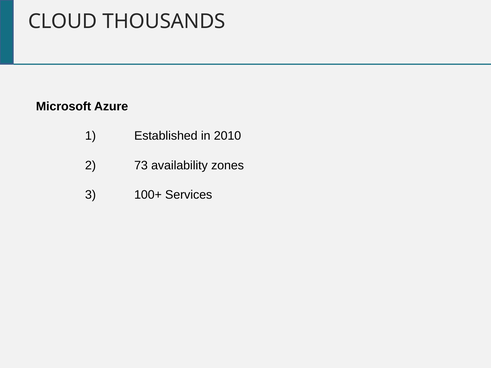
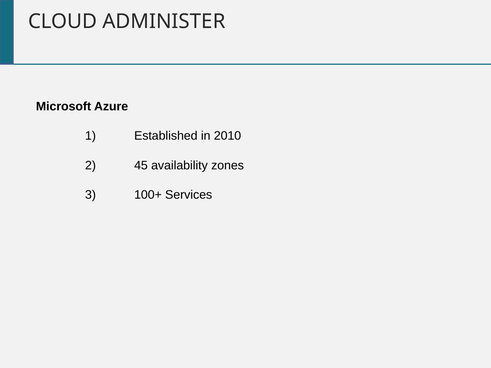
THOUSANDS: THOUSANDS -> ADMINISTER (164, 21)
73: 73 -> 45 (141, 165)
